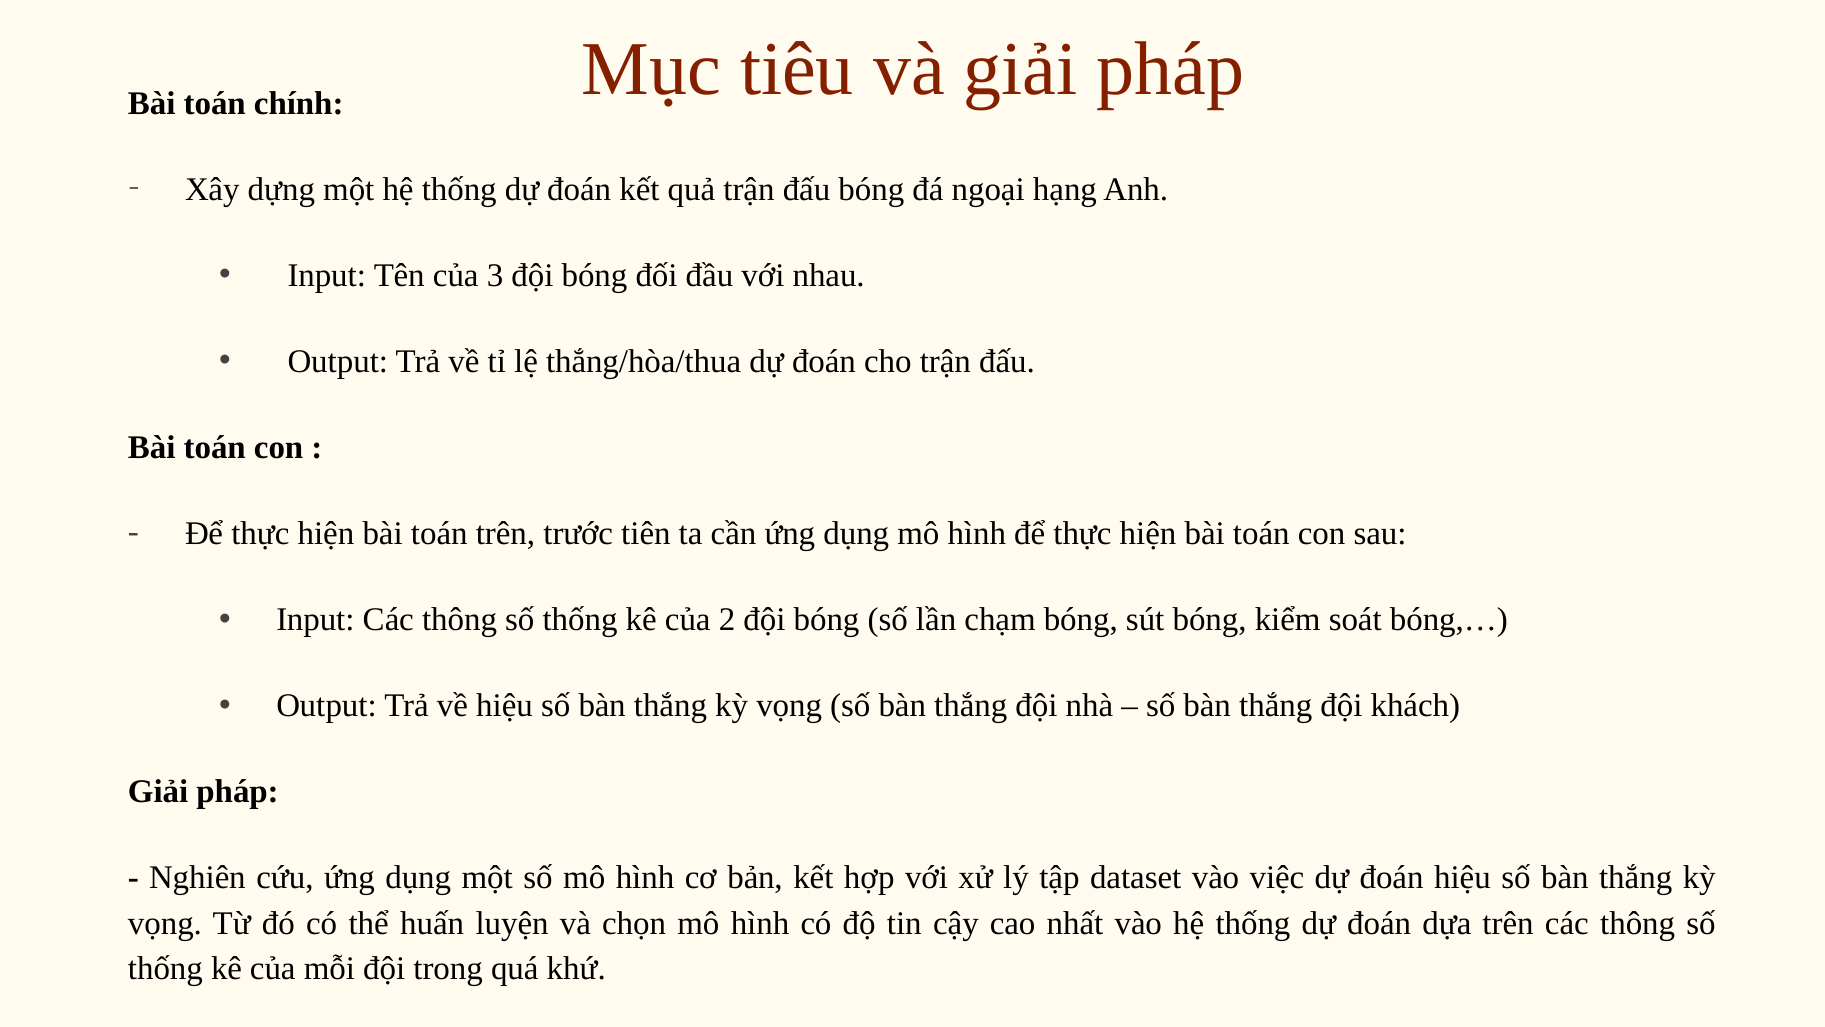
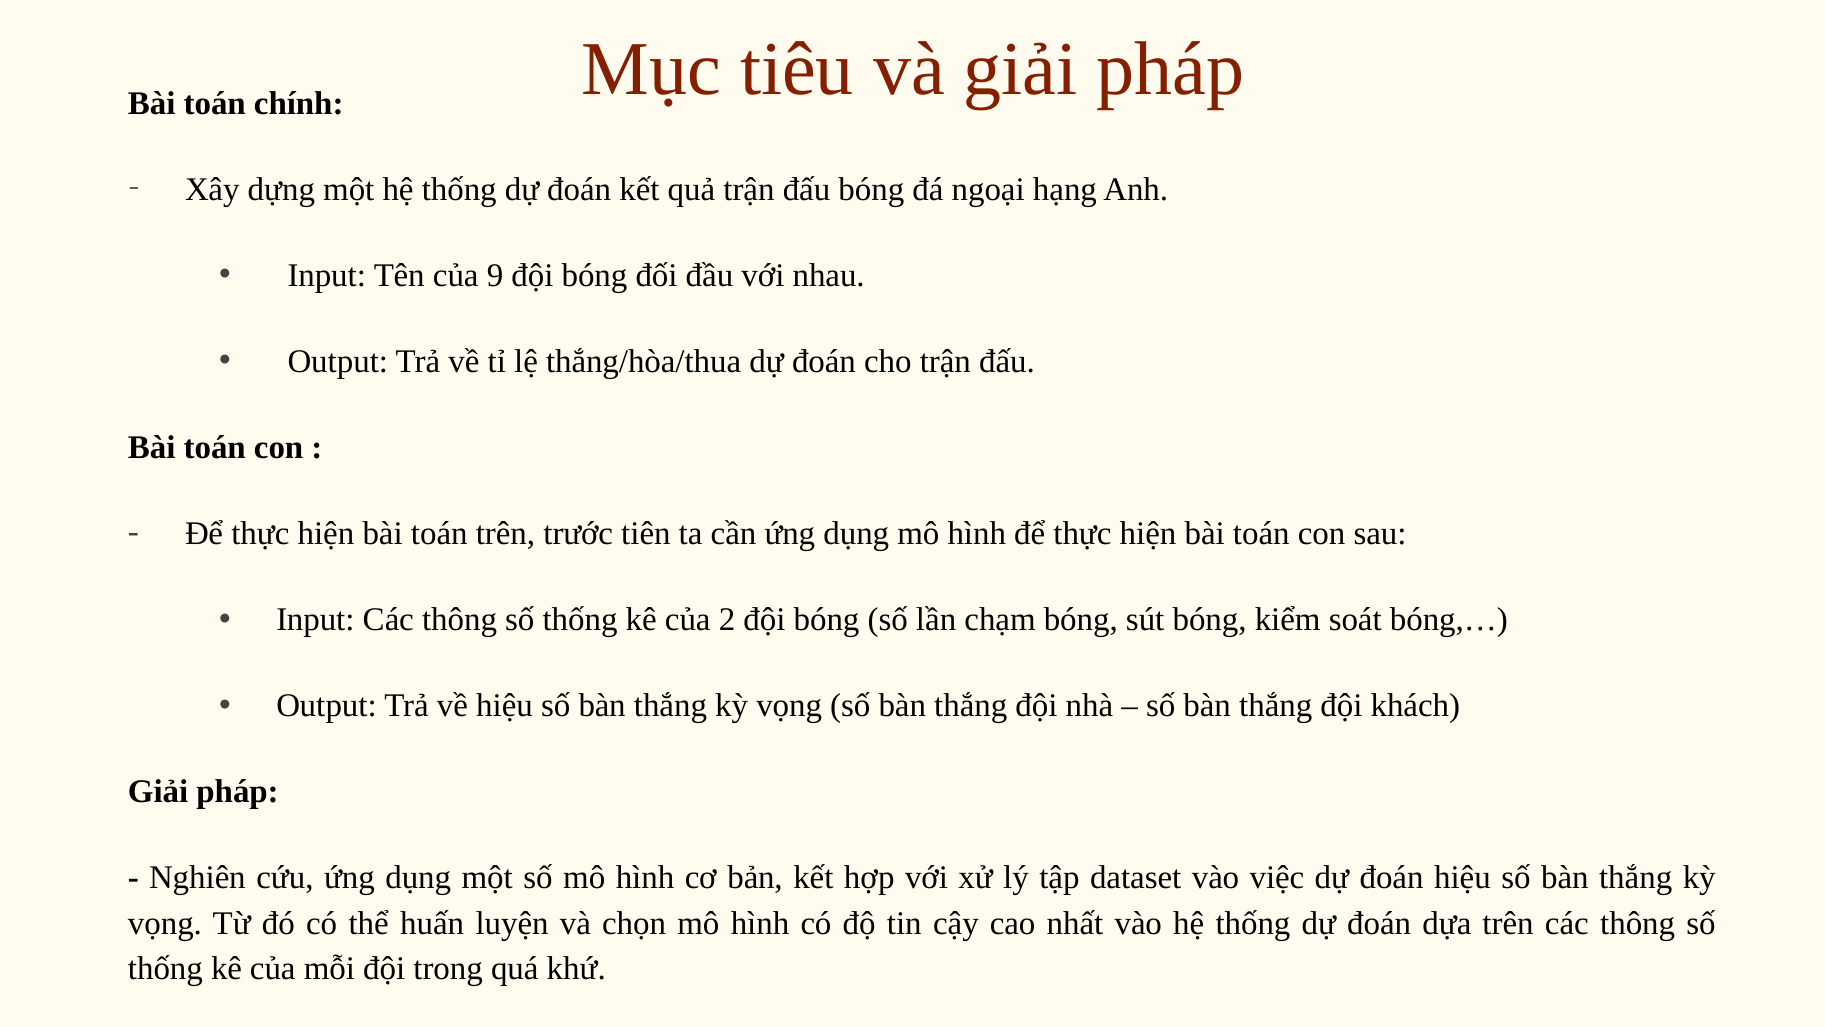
3: 3 -> 9 (495, 276)
